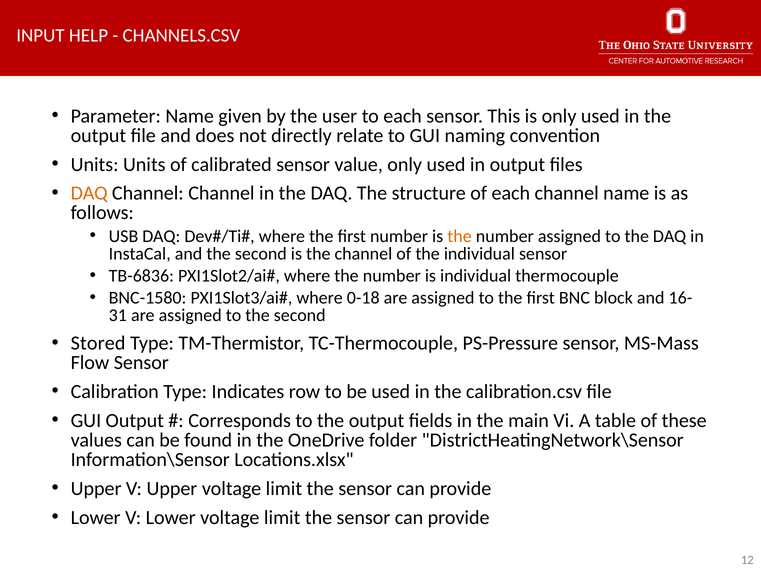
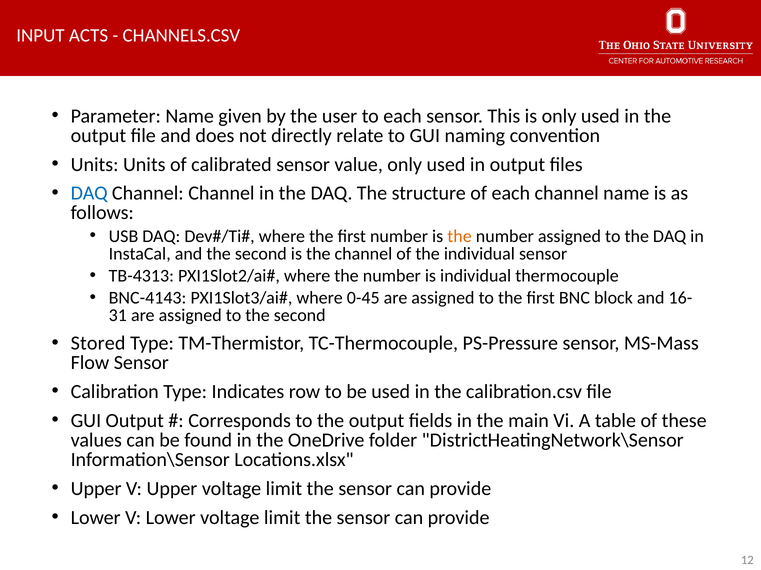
HELP: HELP -> ACTS (89, 36)
DAQ colour: orange -> blue (89, 194)
TB-6836: TB-6836 -> TB-4313 (141, 276)
BNC-1580: BNC-1580 -> BNC-4143 (148, 298)
0-18: 0-18 -> 0-45 (363, 298)
